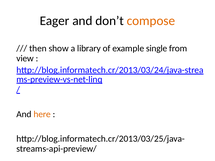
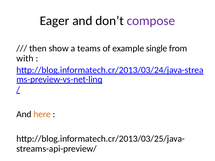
compose colour: orange -> purple (151, 21)
library: library -> teams (89, 48)
view: view -> with (25, 58)
